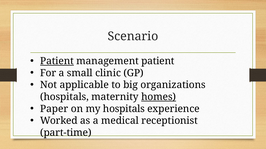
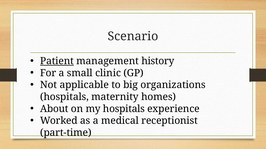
management patient: patient -> history (158, 61)
homes underline: present -> none (159, 97)
Paper: Paper -> About (54, 109)
